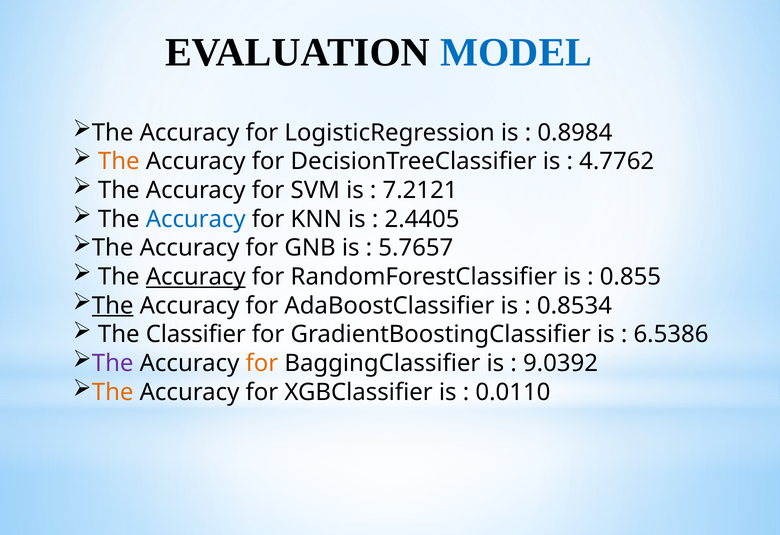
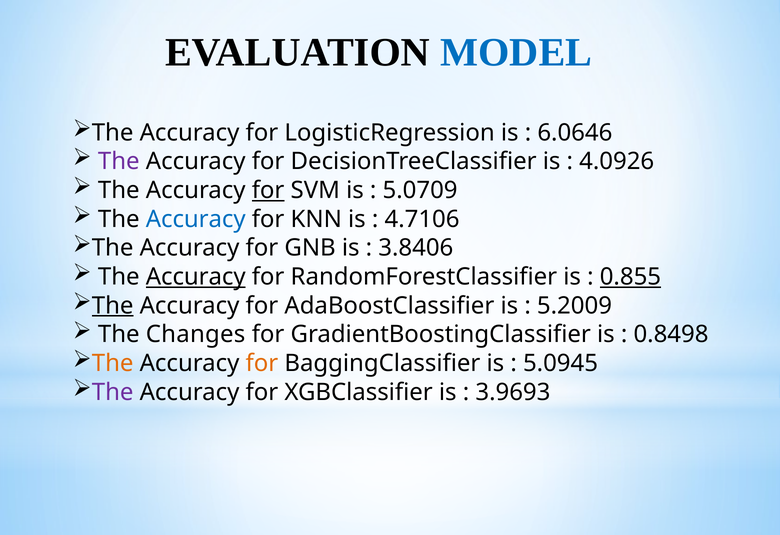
0.8984: 0.8984 -> 6.0646 (575, 133)
The colour: orange -> purple (119, 161)
4.7762: 4.7762 -> 4.0926 (617, 161)
for underline: none -> present (268, 190)
7.2121: 7.2121 -> 5.0709 (420, 190)
2.4405: 2.4405 -> 4.7106 (422, 219)
5.7657: 5.7657 -> 3.8406 (416, 248)
0.855 underline: none -> present (630, 277)
0.8534: 0.8534 -> 5.2009 (574, 305)
Classifier: Classifier -> Changes (196, 334)
6.5386: 6.5386 -> 0.8498 (671, 334)
The colour: purple -> orange (113, 363)
9.0392: 9.0392 -> 5.0945 (561, 363)
The colour: orange -> purple (113, 392)
0.0110: 0.0110 -> 3.9693 (513, 392)
